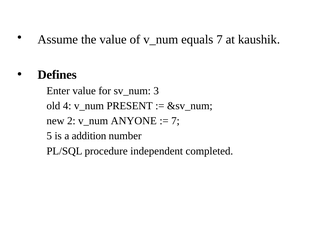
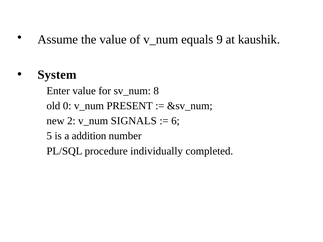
equals 7: 7 -> 9 (220, 40)
Defines: Defines -> System (57, 75)
3: 3 -> 8 (156, 91)
4: 4 -> 0 (67, 106)
ANYONE: ANYONE -> SIGNALS (134, 121)
7: 7 -> 6 (175, 121)
independent: independent -> individually (157, 151)
